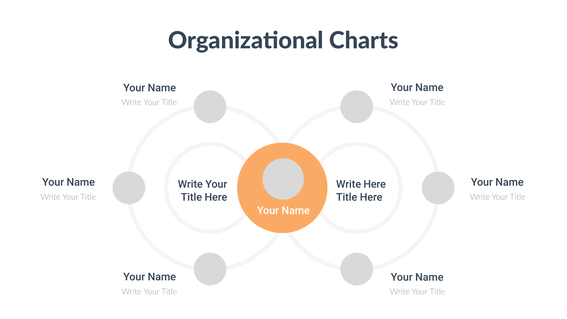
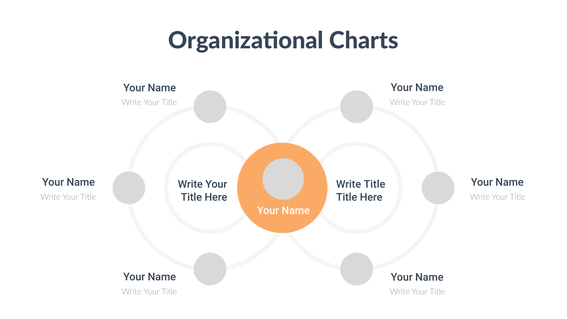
Write Here: Here -> Title (375, 184)
